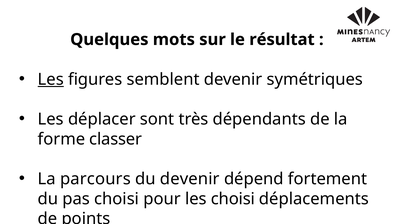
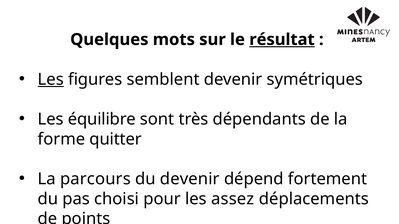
résultat underline: none -> present (282, 40)
déplacer: déplacer -> équilibre (102, 119)
classer: classer -> quitter (116, 139)
les choisi: choisi -> assez (233, 199)
